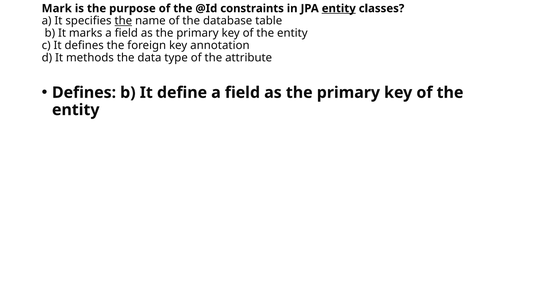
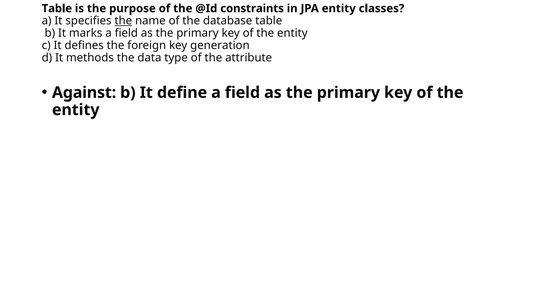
Mark: Mark -> Table (57, 8)
entity underline: present -> none (339, 8)
annotation: annotation -> generation (220, 45)
Defines: Defines -> Against (84, 92)
